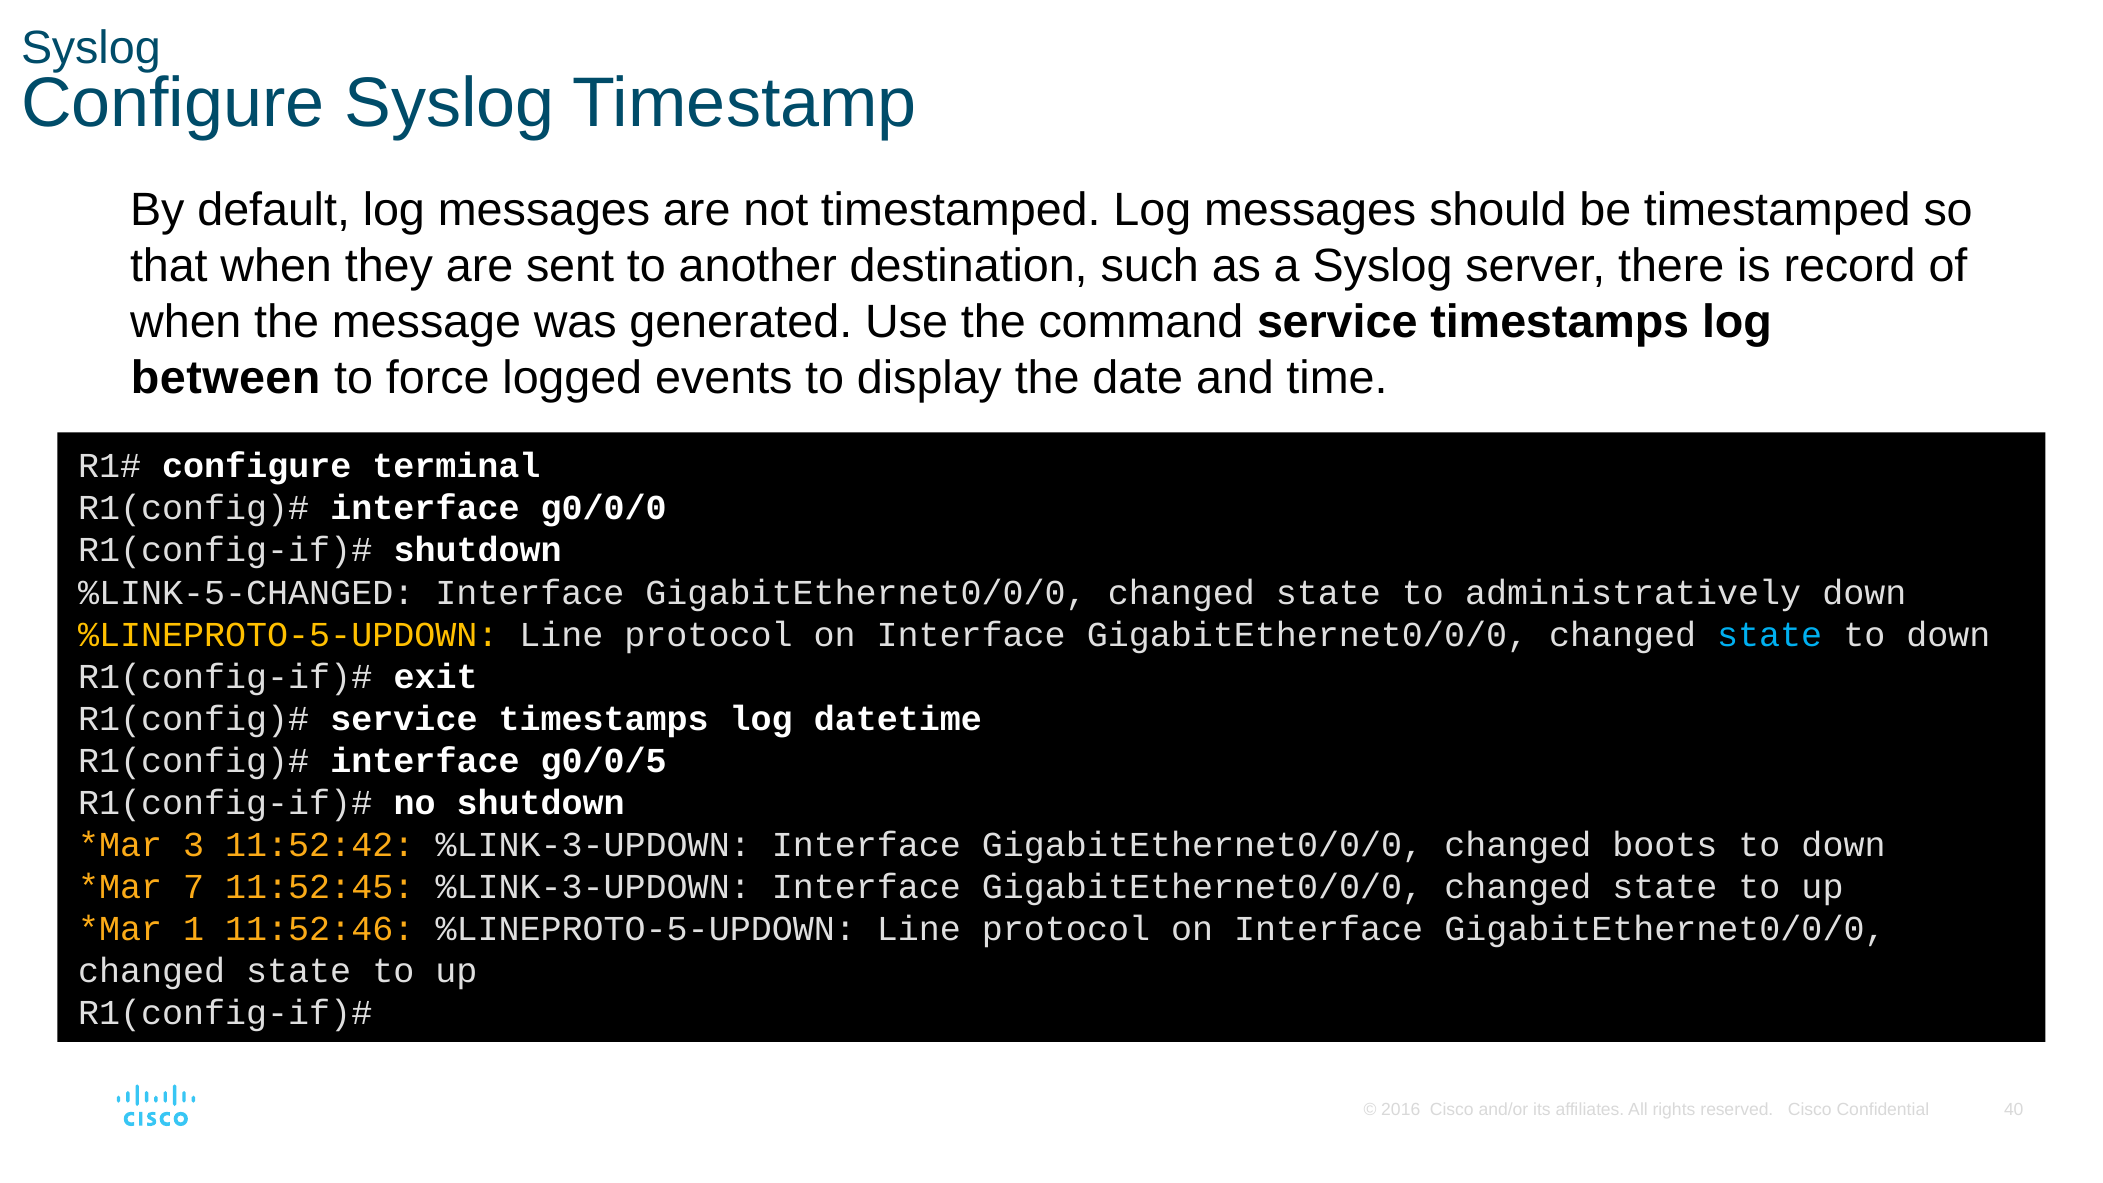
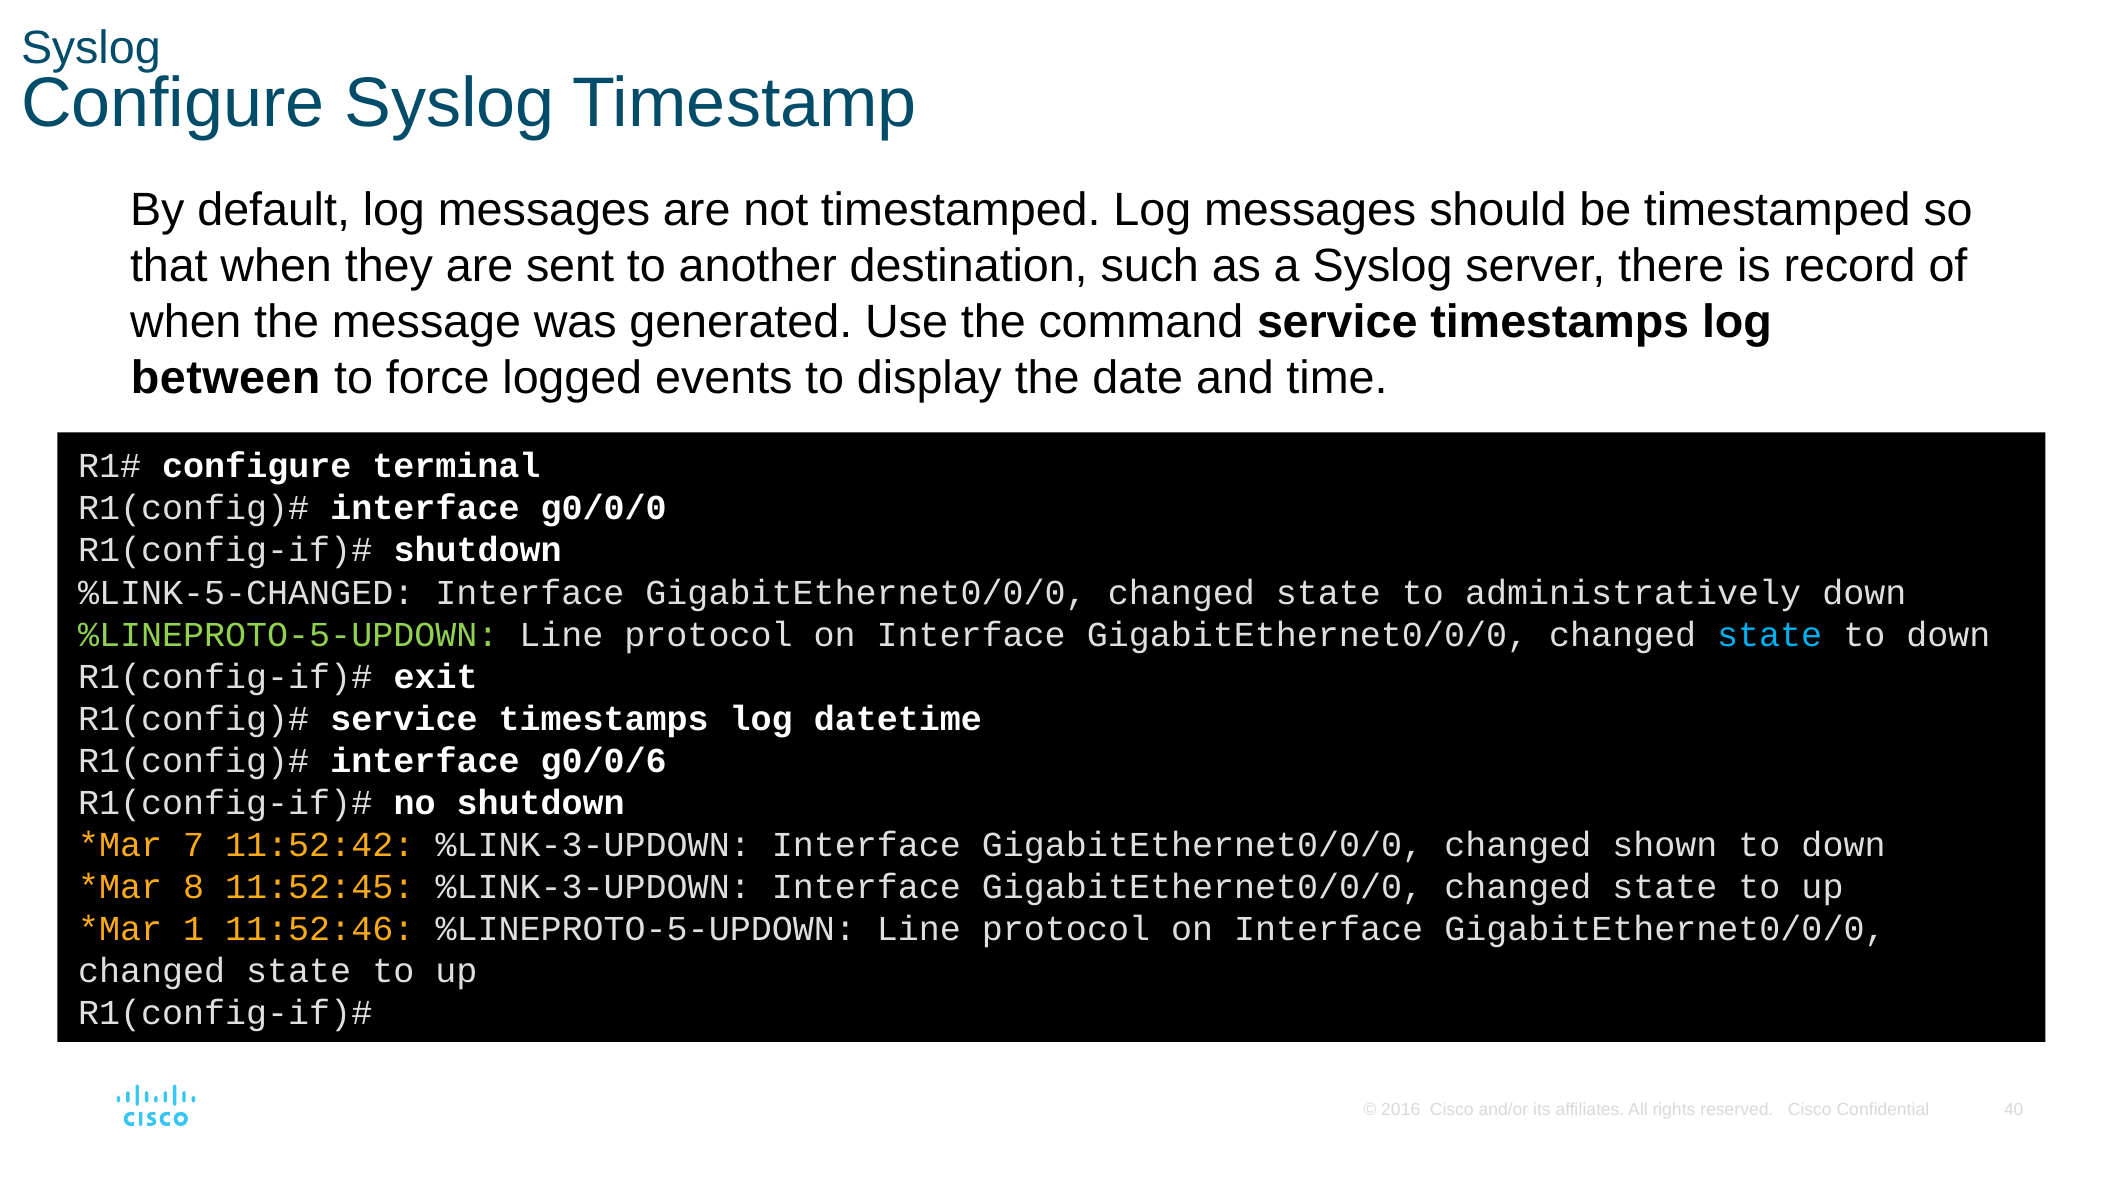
%LINEPROTO-5-UPDOWN colour: yellow -> light green (288, 634)
g0/0/5: g0/0/5 -> g0/0/6 (604, 761)
3: 3 -> 7 (194, 845)
boots: boots -> shown (1665, 845)
7: 7 -> 8 (194, 887)
